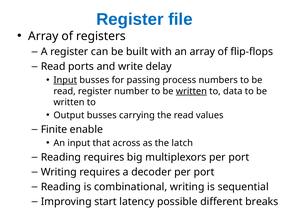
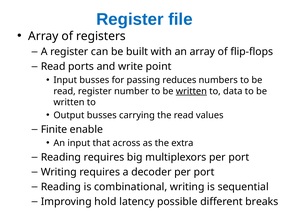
delay: delay -> point (159, 66)
Input underline: present -> none (65, 80)
process: process -> reduces (179, 80)
latch: latch -> extra (182, 143)
start: start -> hold (105, 201)
